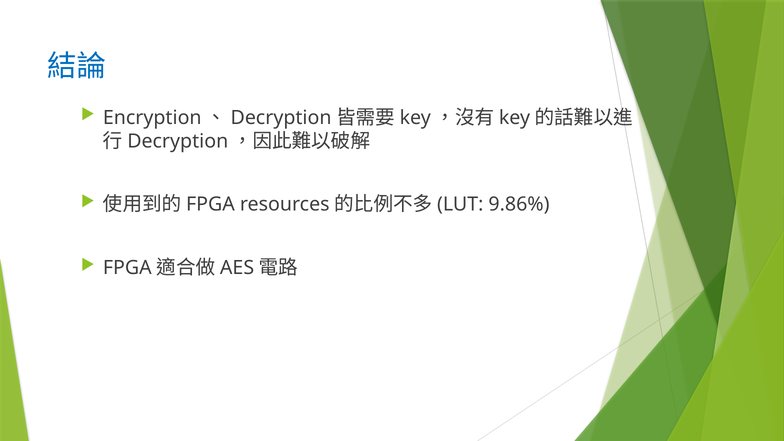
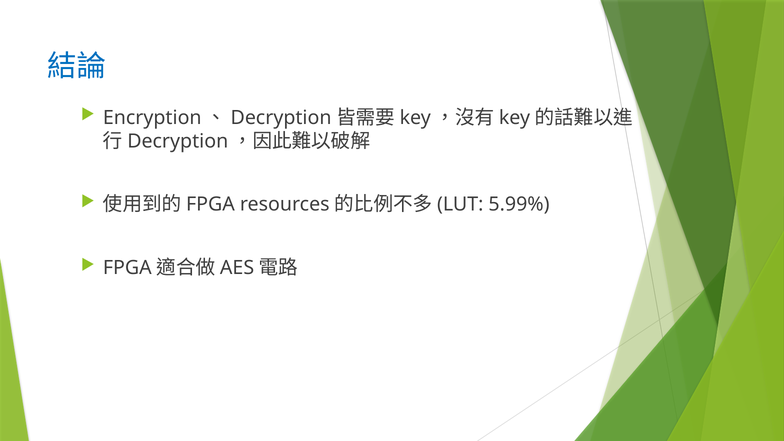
9.86%: 9.86% -> 5.99% (519, 205)
